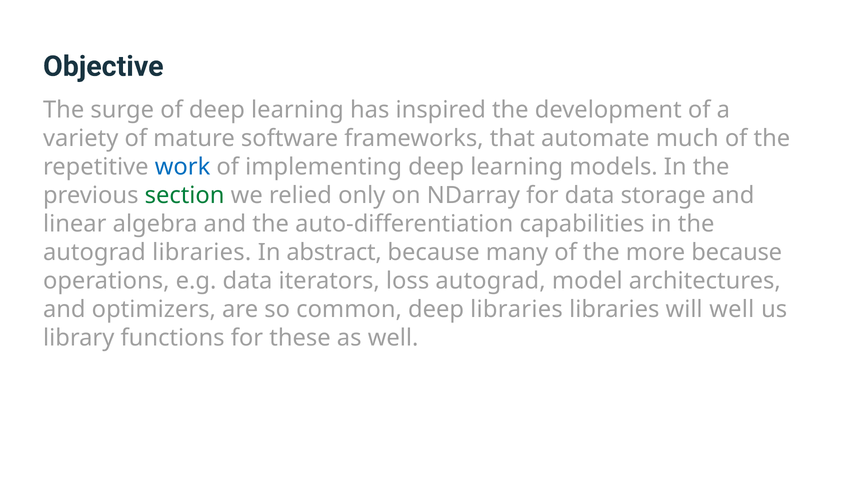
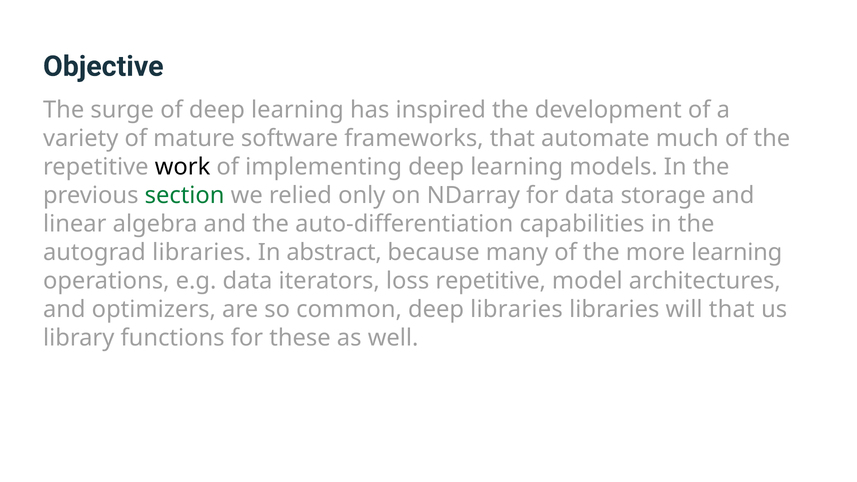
work colour: blue -> black (183, 167)
more because: because -> learning (737, 253)
loss autograd: autograd -> repetitive (491, 281)
will well: well -> that (732, 310)
